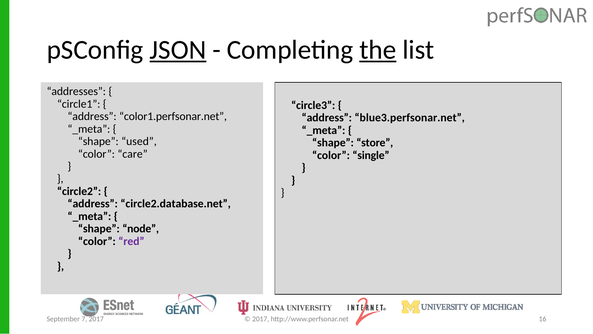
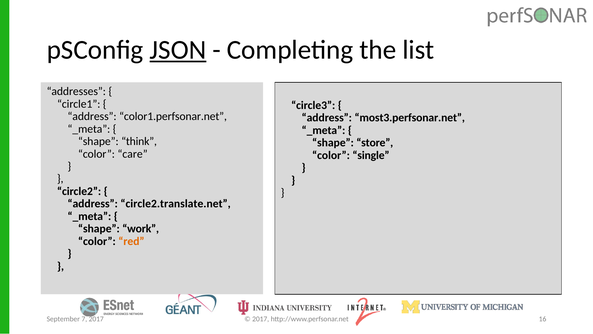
the underline: present -> none (378, 50)
blue3.perfsonar.net: blue3.perfsonar.net -> most3.perfsonar.net (410, 118)
used: used -> think (139, 141)
circle2.database.net: circle2.database.net -> circle2.translate.net (176, 204)
node: node -> work (141, 228)
red colour: purple -> orange (131, 241)
